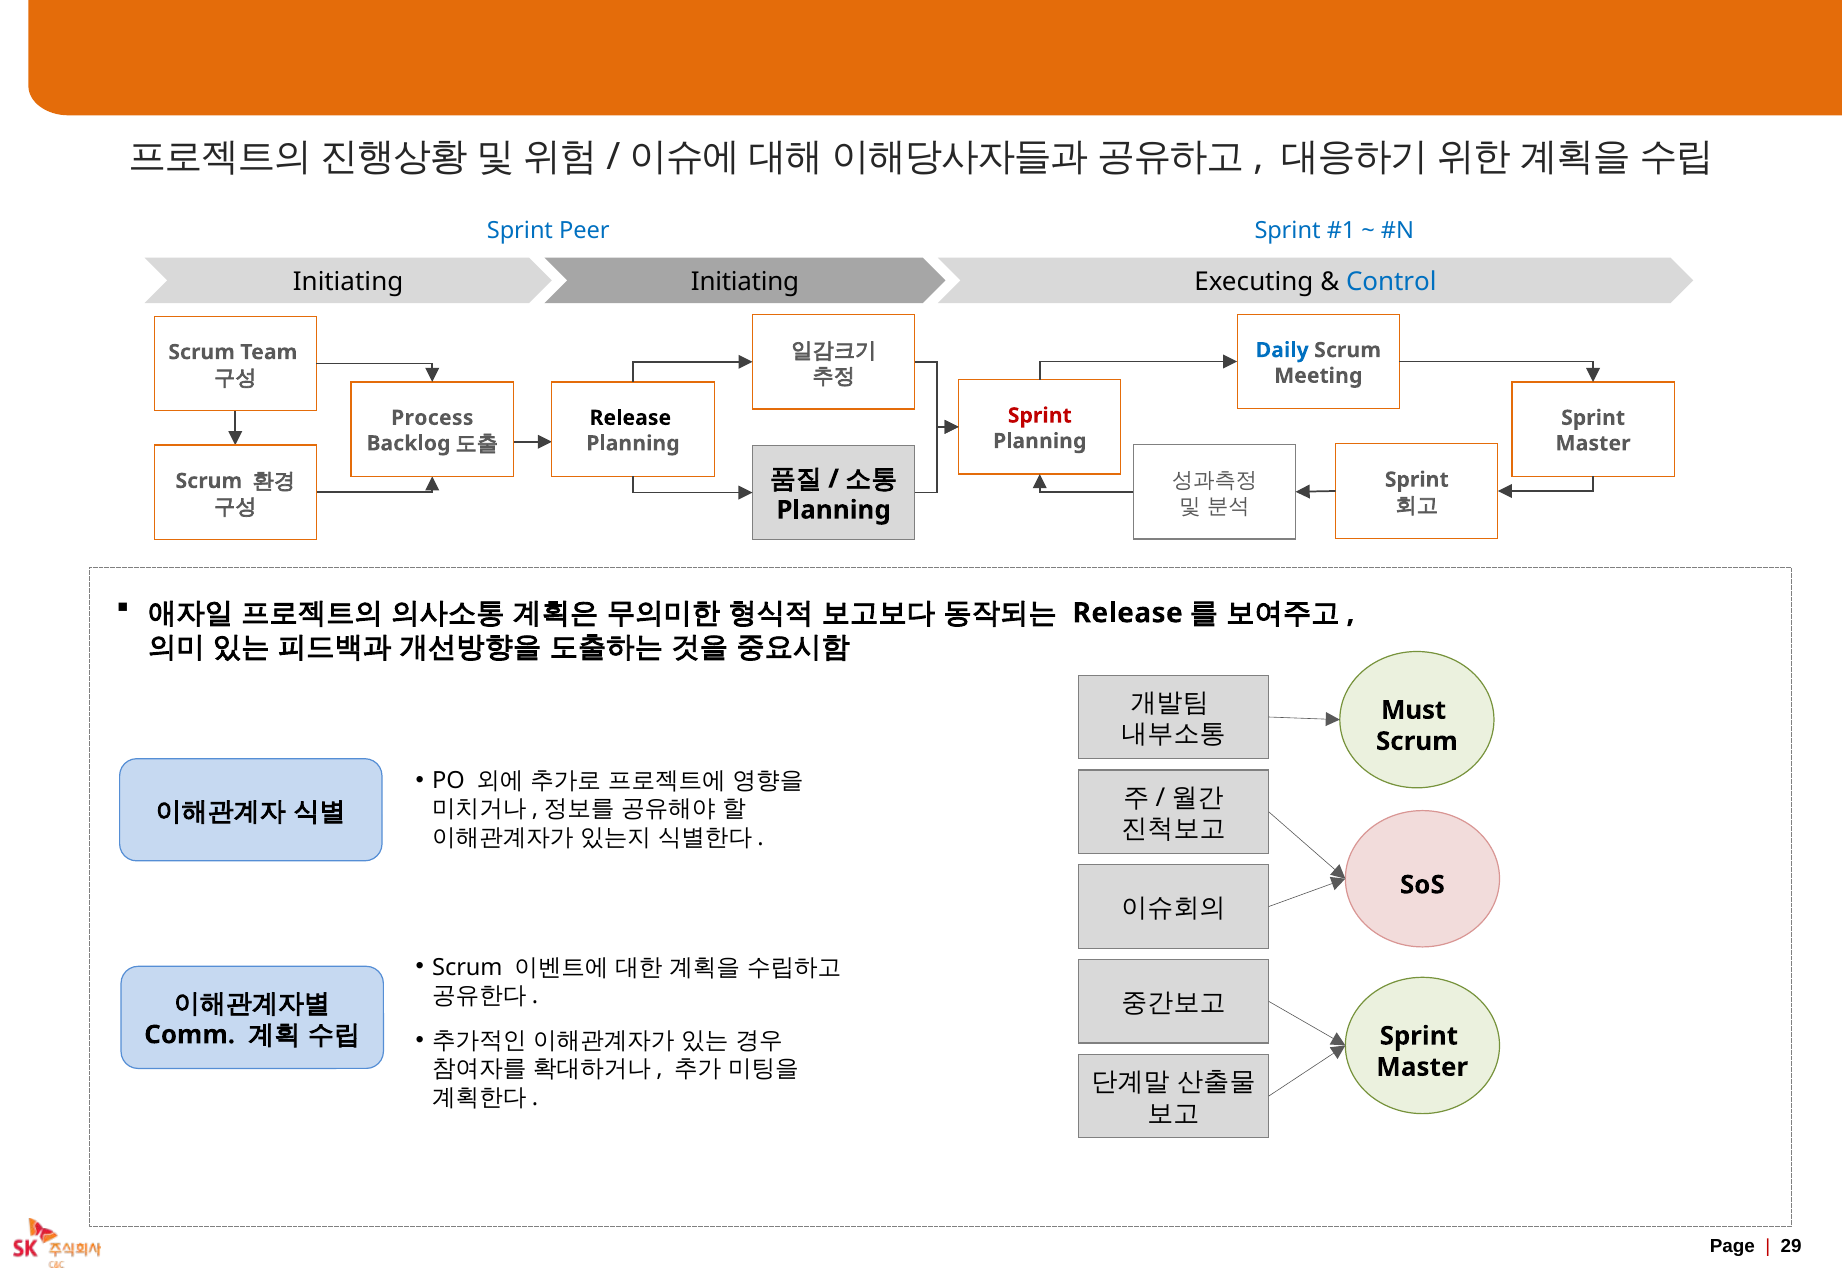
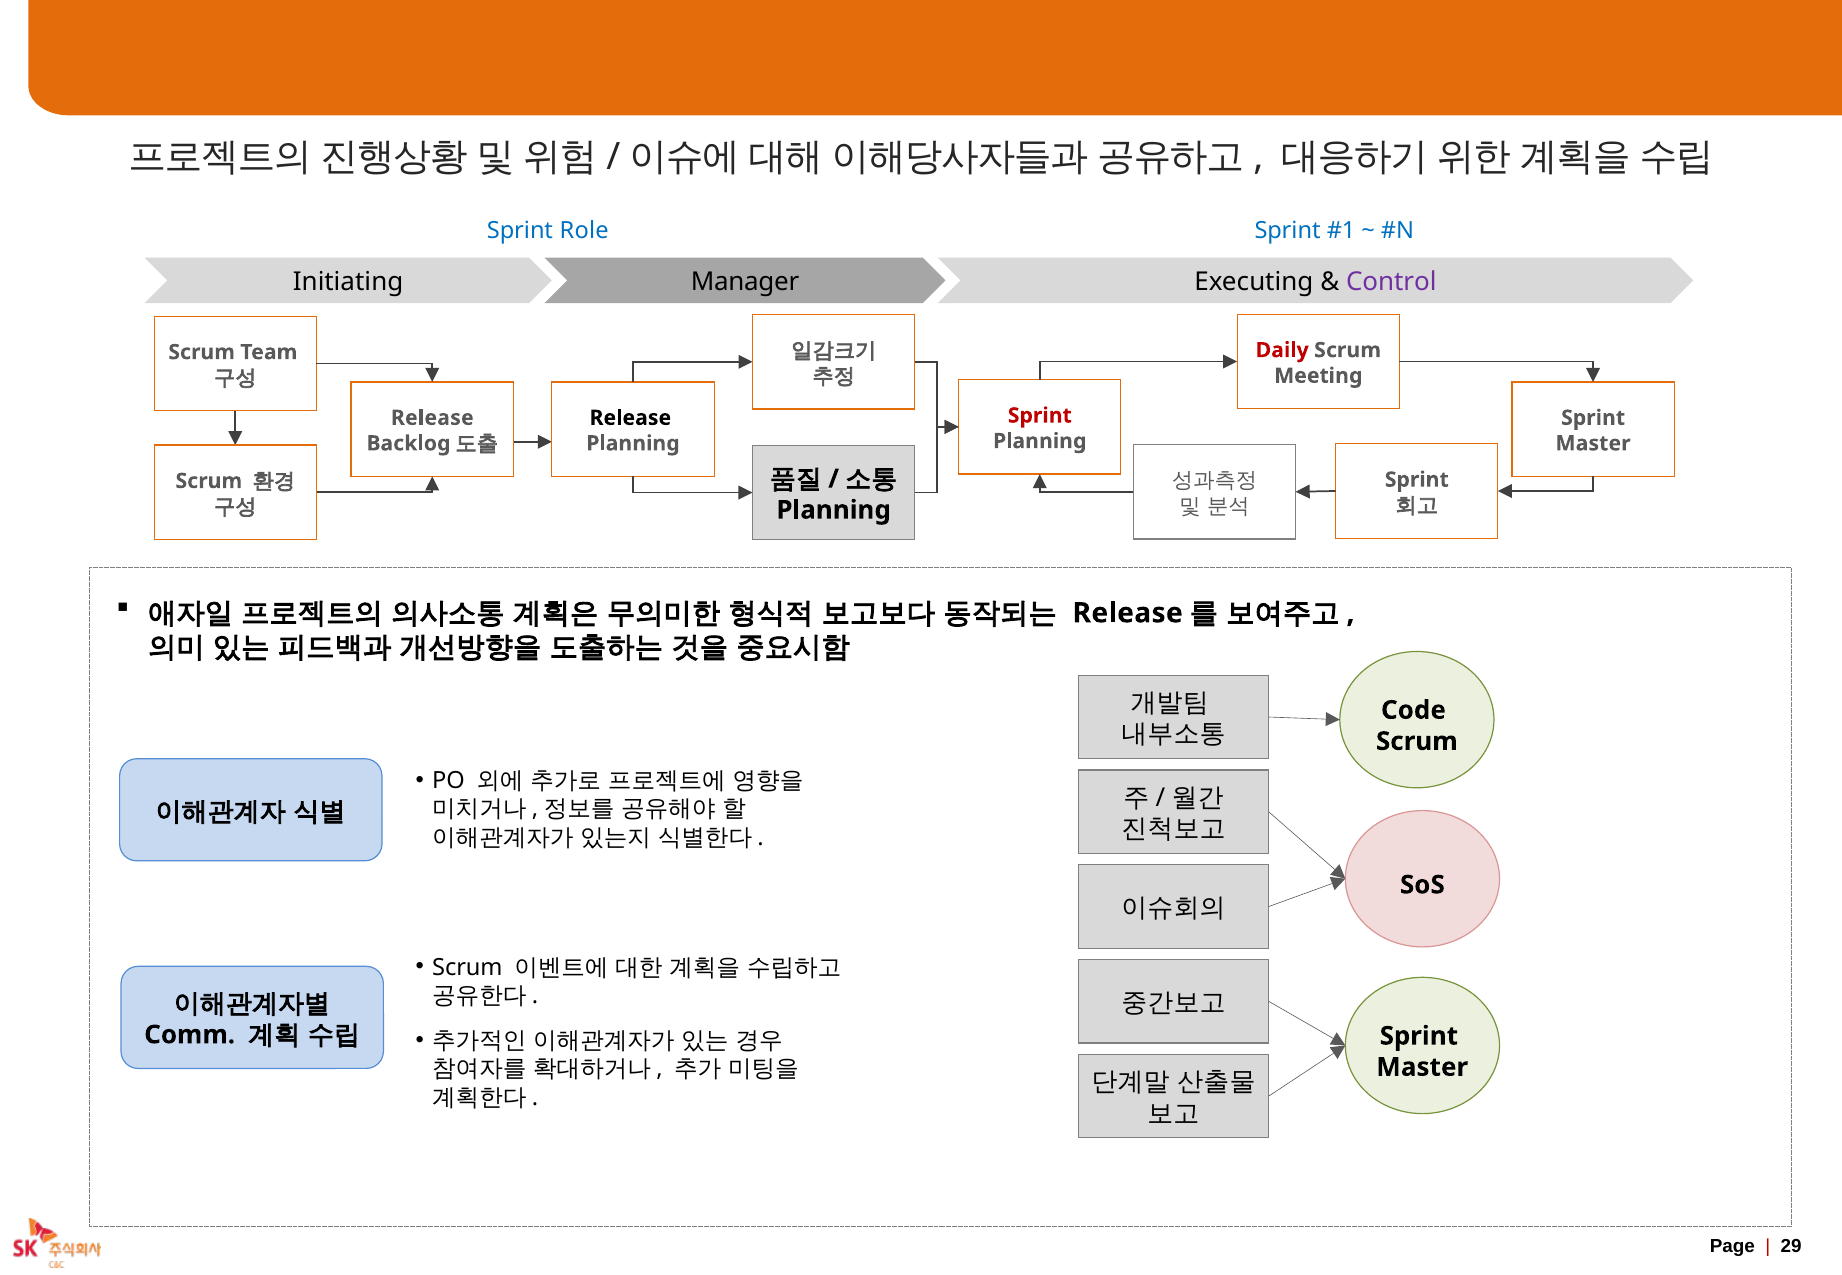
Peer: Peer -> Role (584, 231)
Initiating Initiating: Initiating -> Manager (745, 282)
Control colour: blue -> purple (1391, 282)
Daily colour: blue -> red (1282, 350)
Process: Process -> Release (432, 418)
Must: Must -> Code (1413, 710)
